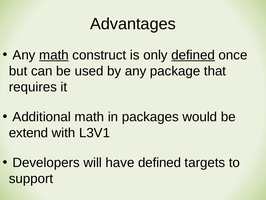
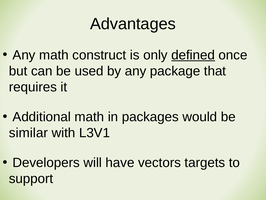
math underline: present -> none (54, 55)
extend: extend -> similar (28, 133)
have defined: defined -> vectors (160, 162)
